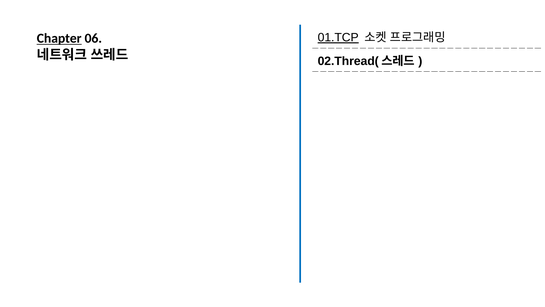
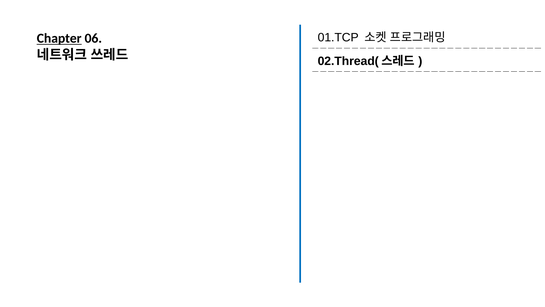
01.TCP underline: present -> none (338, 38)
